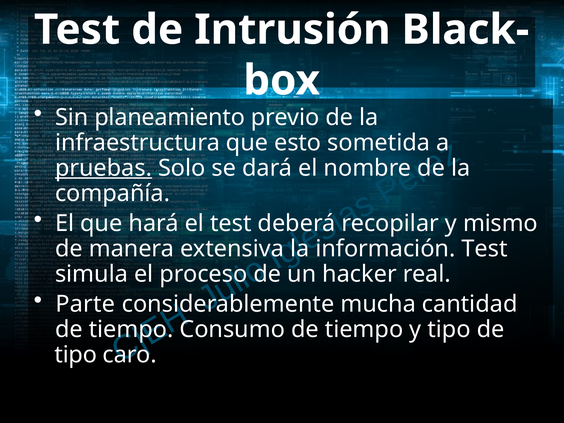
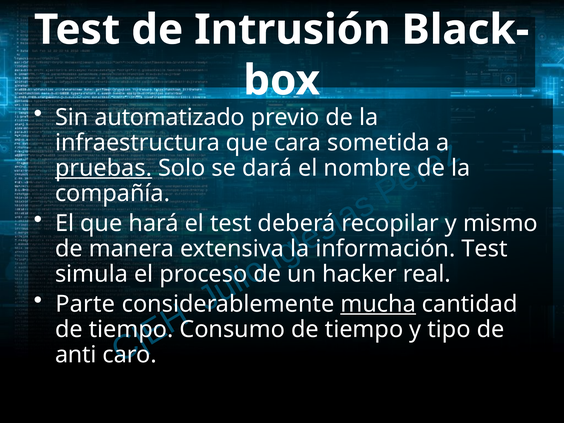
planeamiento: planeamiento -> automatizado (170, 117)
esto: esto -> cara (298, 143)
mucha underline: none -> present (378, 304)
tipo: tipo -> anti (76, 355)
